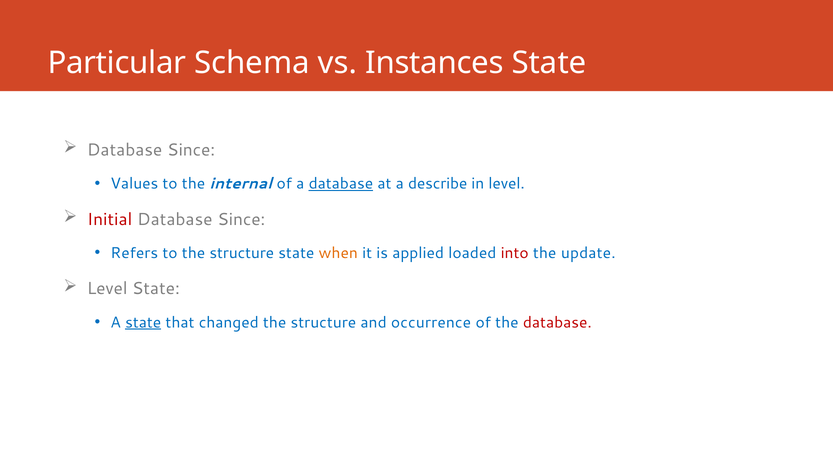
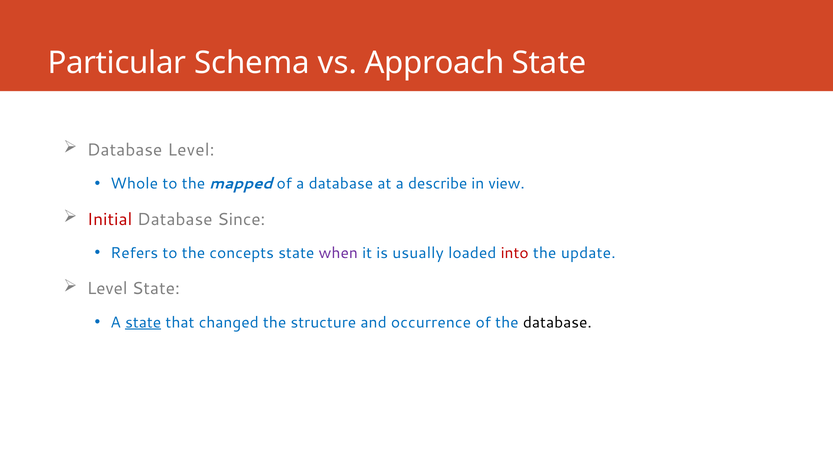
Instances: Instances -> Approach (434, 63)
Since: Since -> Level (191, 150)
Values: Values -> Whole (134, 184)
internal: internal -> mapped (241, 184)
database underline: present -> none (341, 184)
in level: level -> view (507, 184)
to the structure: structure -> concepts (242, 253)
when colour: orange -> purple (338, 253)
applied: applied -> usually (418, 253)
database colour: red -> black (557, 322)
